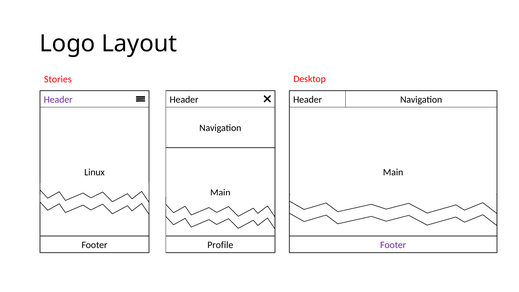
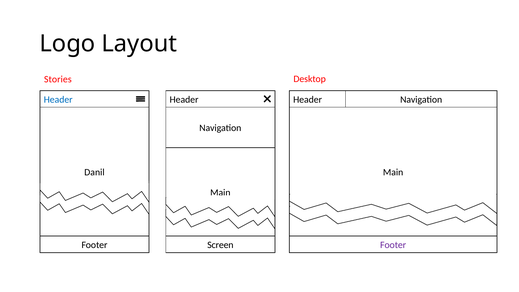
Header colour: purple -> blue (58, 100)
Linux: Linux -> Danil (94, 172)
Profile: Profile -> Screen (220, 245)
